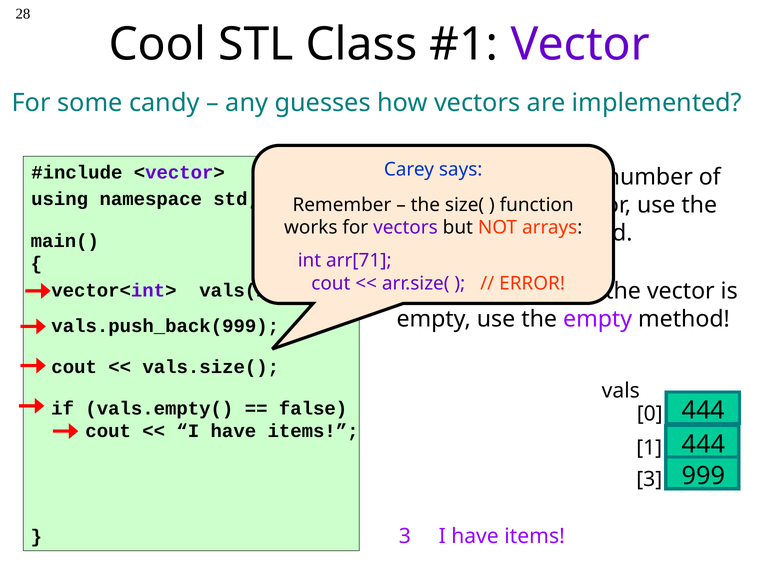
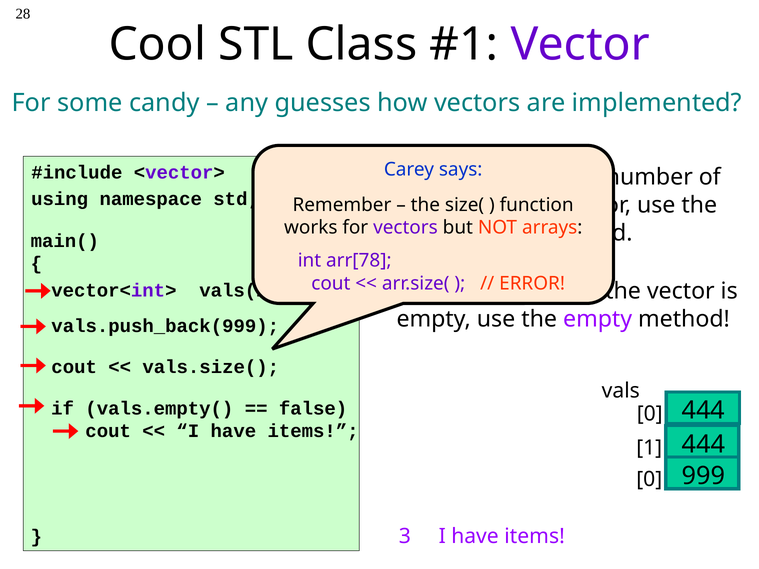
arr[71: arr[71 -> arr[78 (359, 261)
3: 3 -> 0 (649, 479)
